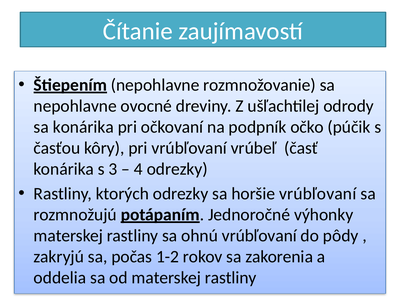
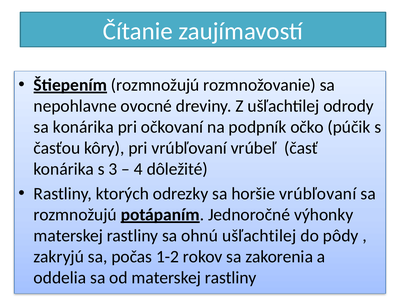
nepohlavne: nepohlavne -> rozmnožujú (155, 85)
4 odrezky: odrezky -> dôležité (177, 169)
ohnú vrúbľovaní: vrúbľovaní -> ušľachtilej (259, 235)
